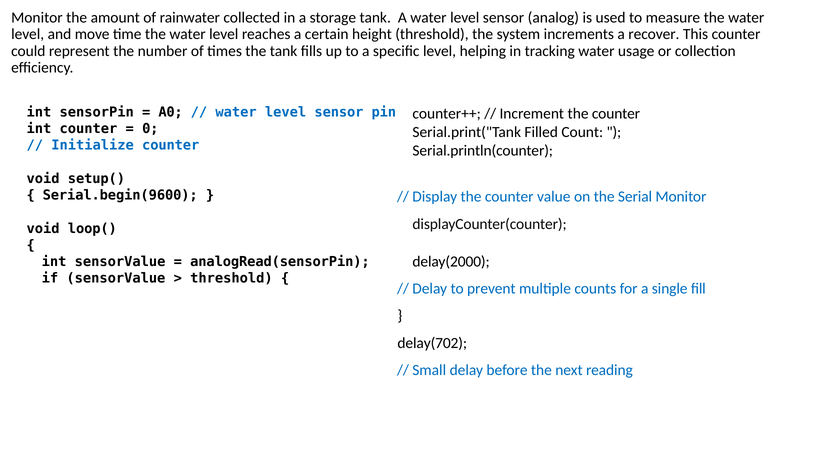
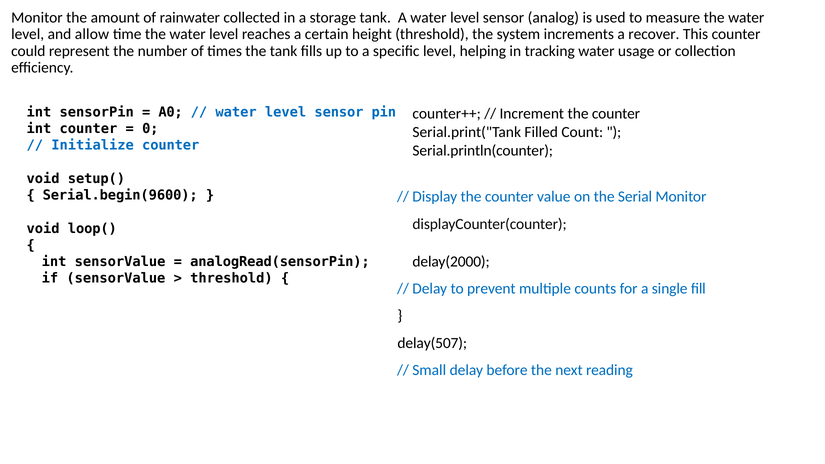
move: move -> allow (92, 34)
delay(702: delay(702 -> delay(507 (432, 343)
